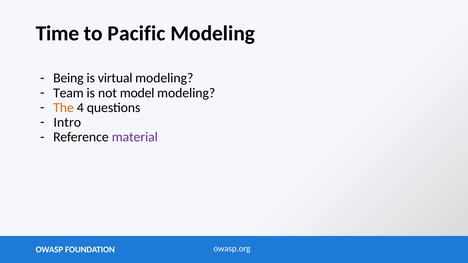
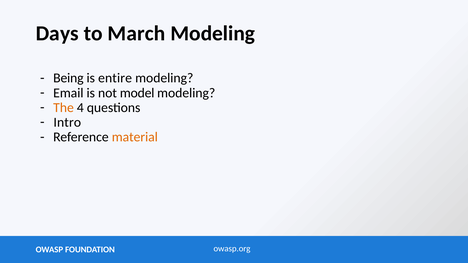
Time: Time -> Days (57, 34)
Pacific: Pacific -> March (136, 34)
virtual: virtual -> entire (115, 78)
Team: Team -> Email (68, 93)
material colour: purple -> orange (135, 137)
